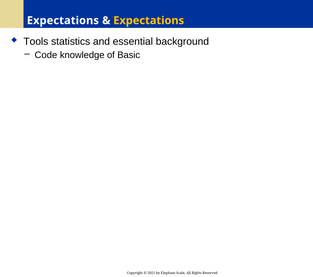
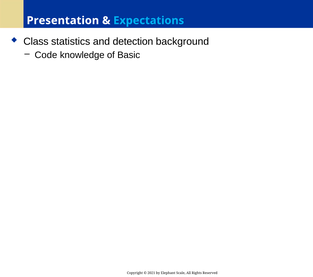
Expectations: Expectations -> Presentation (63, 21)
Expectations colour: yellow -> light blue (149, 21)
Tools: Tools -> Class (36, 42)
essential: essential -> detection (133, 42)
